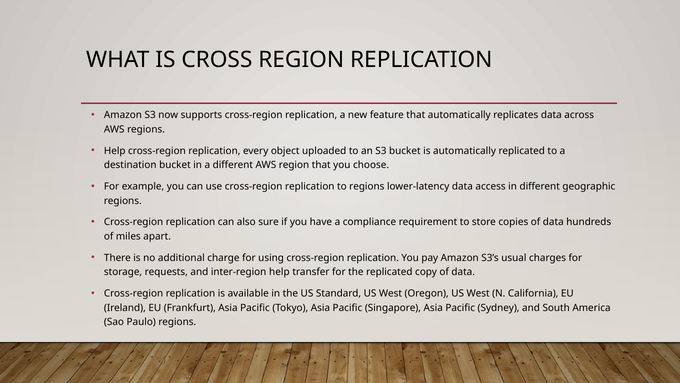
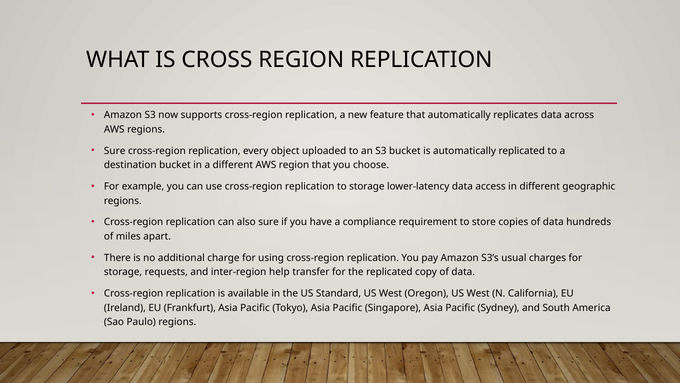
Help: Help -> Sure (115, 151)
to regions: regions -> storage (367, 186)
